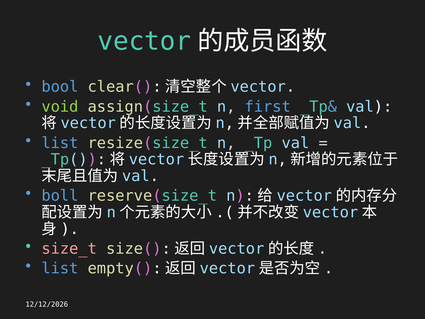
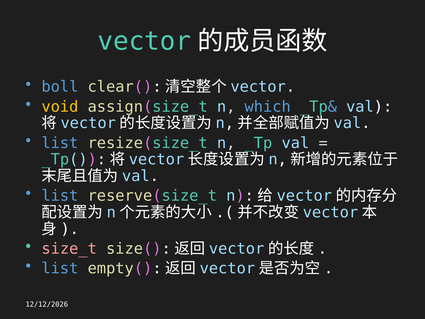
bool: bool -> boll (60, 87)
void colour: light green -> yellow (60, 107)
first: first -> which (268, 107)
boll: boll -> list (60, 196)
